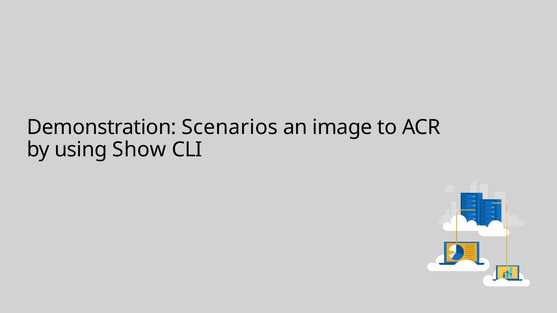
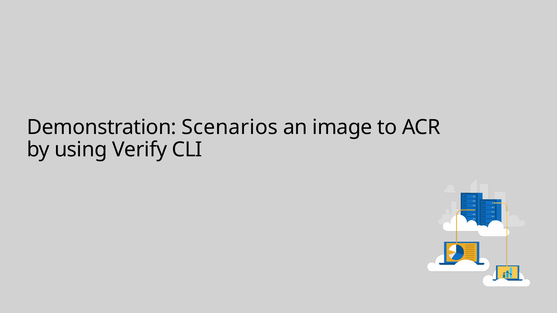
Show: Show -> Verify (140, 150)
